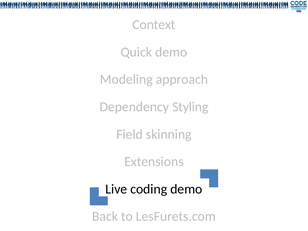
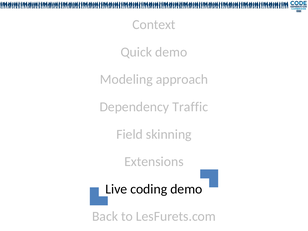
Styling: Styling -> Traffic (190, 107)
